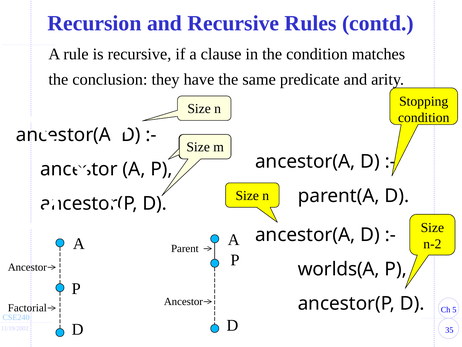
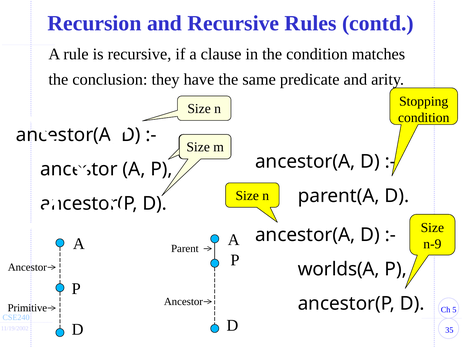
n-2: n-2 -> n-9 (432, 244)
Factorial: Factorial -> Primitive (27, 308)
